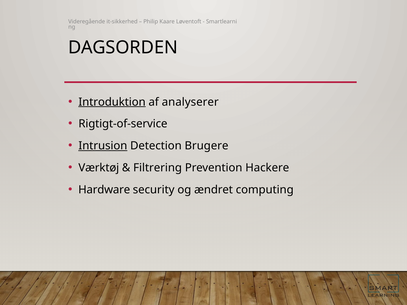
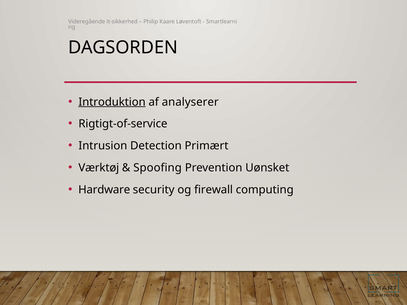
Intrusion underline: present -> none (103, 146)
Brugere: Brugere -> Primært (207, 146)
Filtrering: Filtrering -> Spoofing (158, 168)
Hackere: Hackere -> Uønsket (267, 168)
ændret: ændret -> firewall (214, 190)
